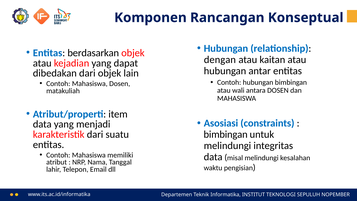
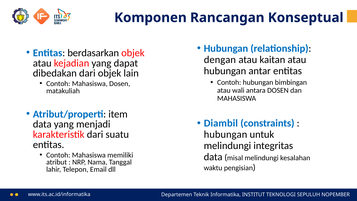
Asosiasi: Asosiasi -> Diambil (221, 123)
bimbingan: bimbingan -> hubungan (226, 134)
